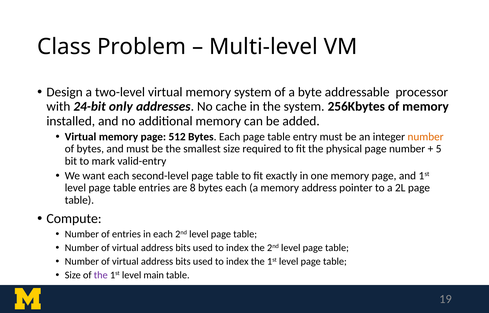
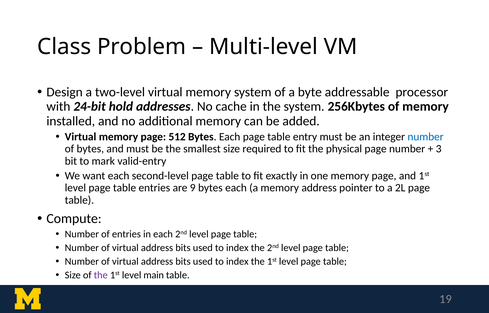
only: only -> hold (121, 106)
number colour: orange -> blue (426, 137)
5: 5 -> 3 (439, 149)
8: 8 -> 9 (193, 188)
